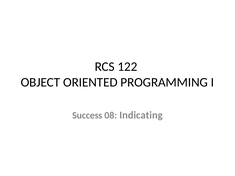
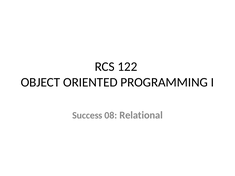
Indicating: Indicating -> Relational (141, 115)
